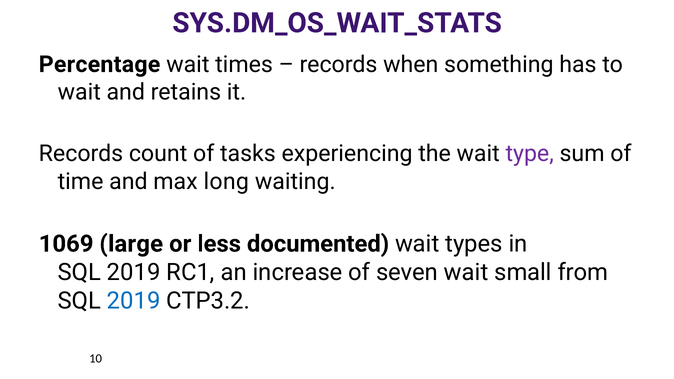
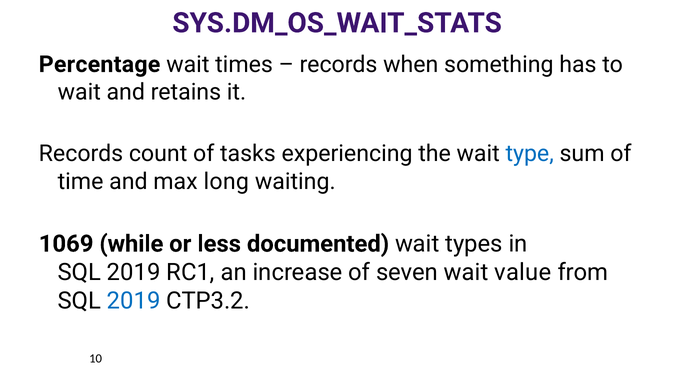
type colour: purple -> blue (530, 154)
large: large -> while (131, 244)
small: small -> value (523, 273)
